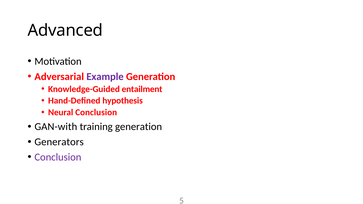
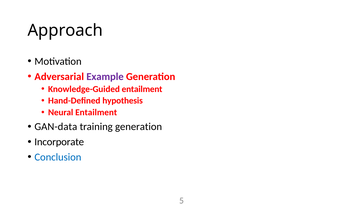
Advanced: Advanced -> Approach (65, 30)
Neural Conclusion: Conclusion -> Entailment (96, 112)
GAN-with: GAN-with -> GAN-data (56, 127)
Generators: Generators -> Incorporate (59, 142)
Conclusion colour: purple -> blue (58, 157)
